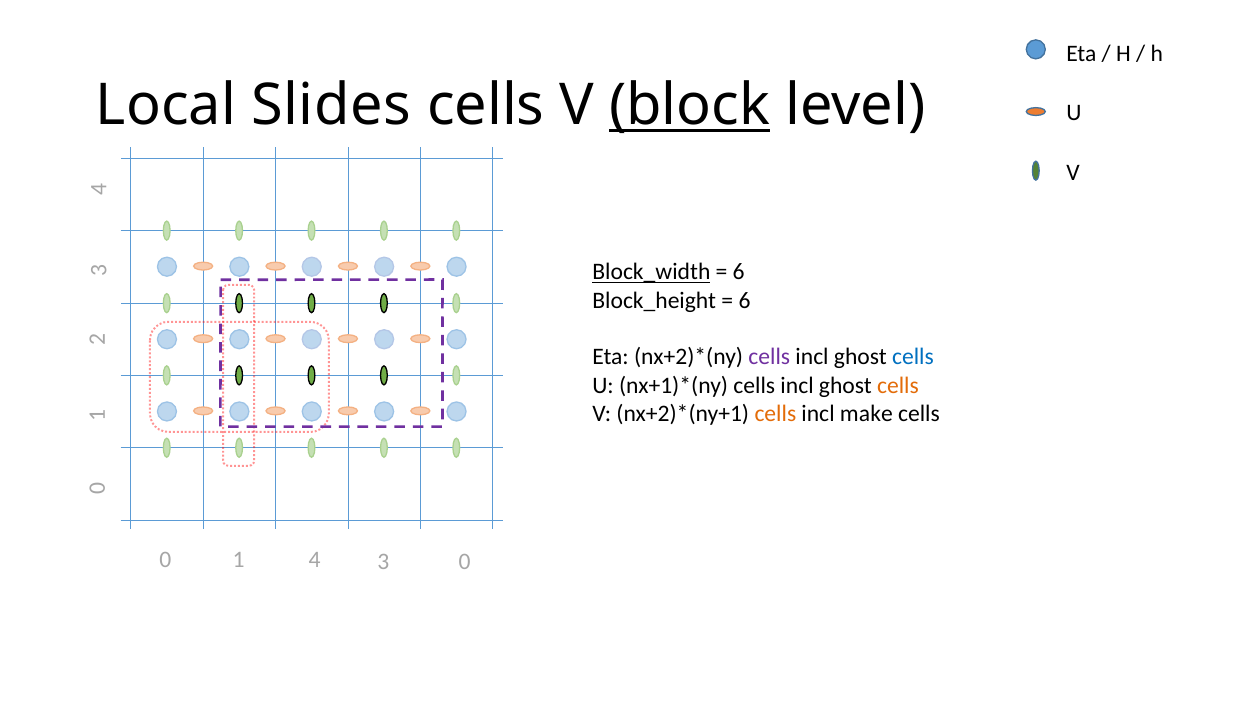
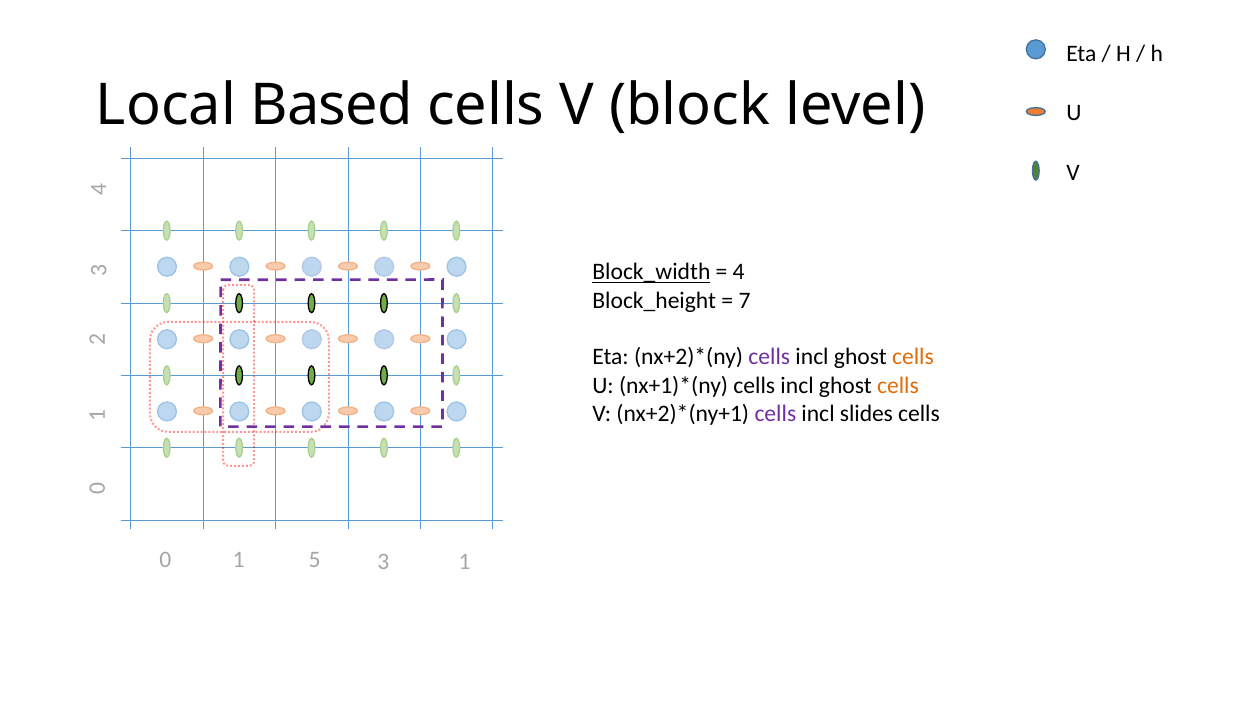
Slides: Slides -> Based (332, 106)
block underline: present -> none (690, 106)
6: 6 -> 4 (739, 272)
6: 6 -> 7 (745, 301)
cells colour: blue -> orange (913, 357)
cells colour: orange -> purple (775, 414)
make: make -> slides (866, 414)
1 4: 4 -> 5 (315, 560)
3 0: 0 -> 1 (465, 562)
